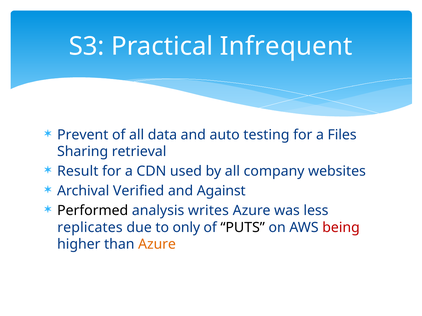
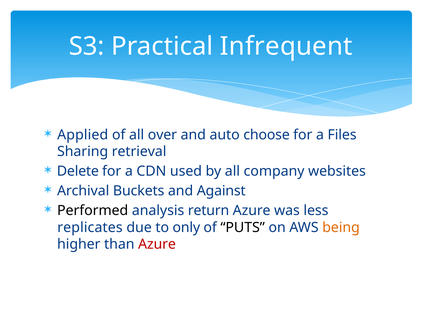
Prevent: Prevent -> Applied (83, 135)
data: data -> over (162, 135)
testing: testing -> choose (267, 135)
Result: Result -> Delete (78, 172)
Verified: Verified -> Buckets (139, 191)
writes: writes -> return (209, 211)
being colour: red -> orange (341, 228)
Azure colour: orange -> red (157, 245)
